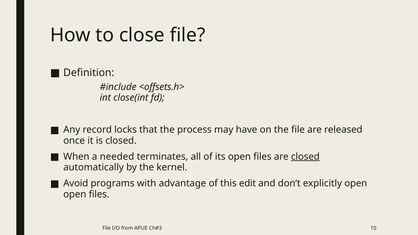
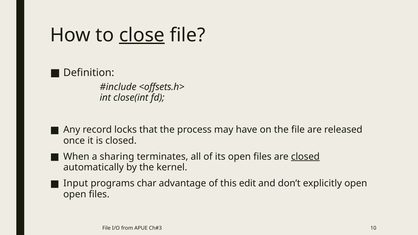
close underline: none -> present (142, 35)
needed: needed -> sharing (117, 157)
Avoid: Avoid -> Input (76, 184)
with: with -> char (147, 184)
